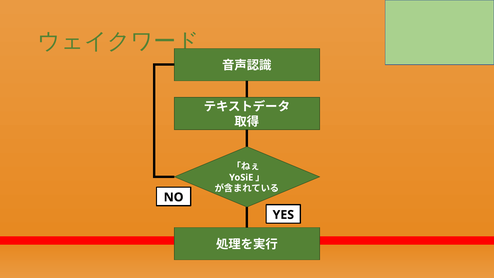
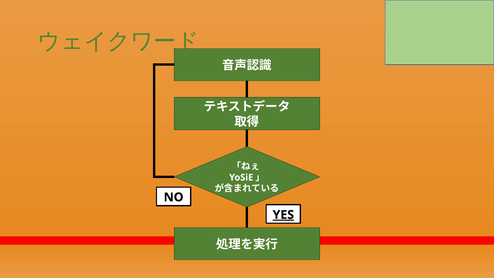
YES underline: none -> present (283, 215)
